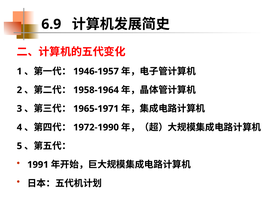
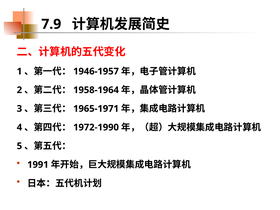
6.9: 6.9 -> 7.9 (51, 24)
